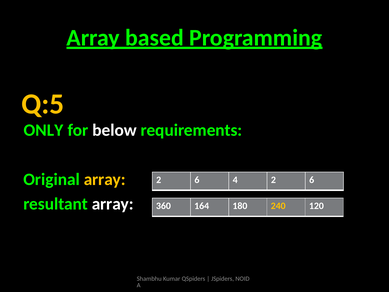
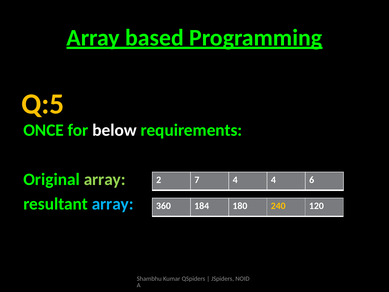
ONLY: ONLY -> ONCE (44, 130)
array colour: yellow -> light green (105, 179)
6: 6 -> 7 (197, 180)
4 2: 2 -> 4 (273, 180)
array colour: white -> light blue (113, 204)
164: 164 -> 184 (202, 206)
